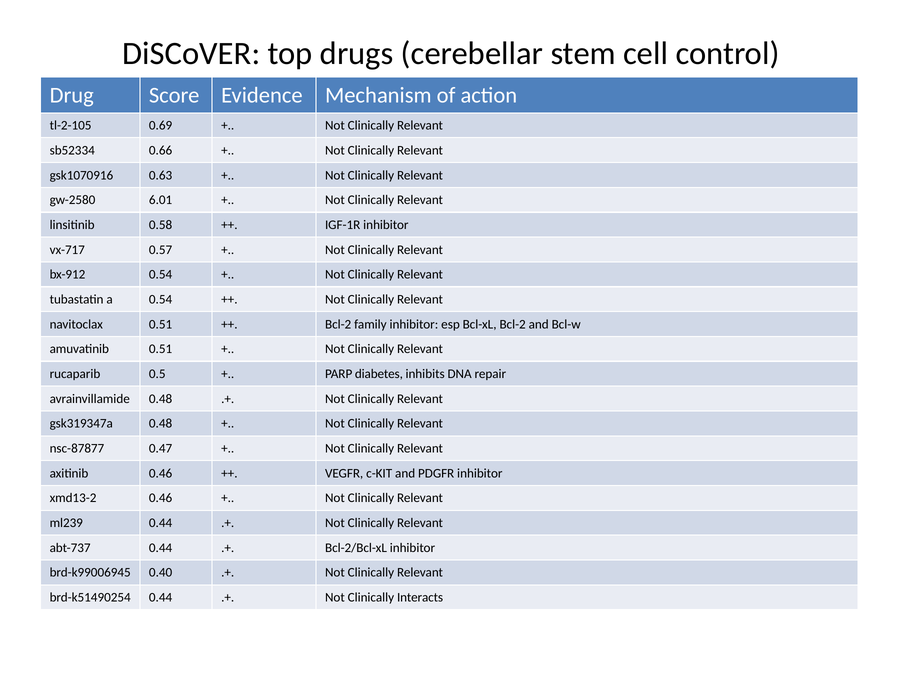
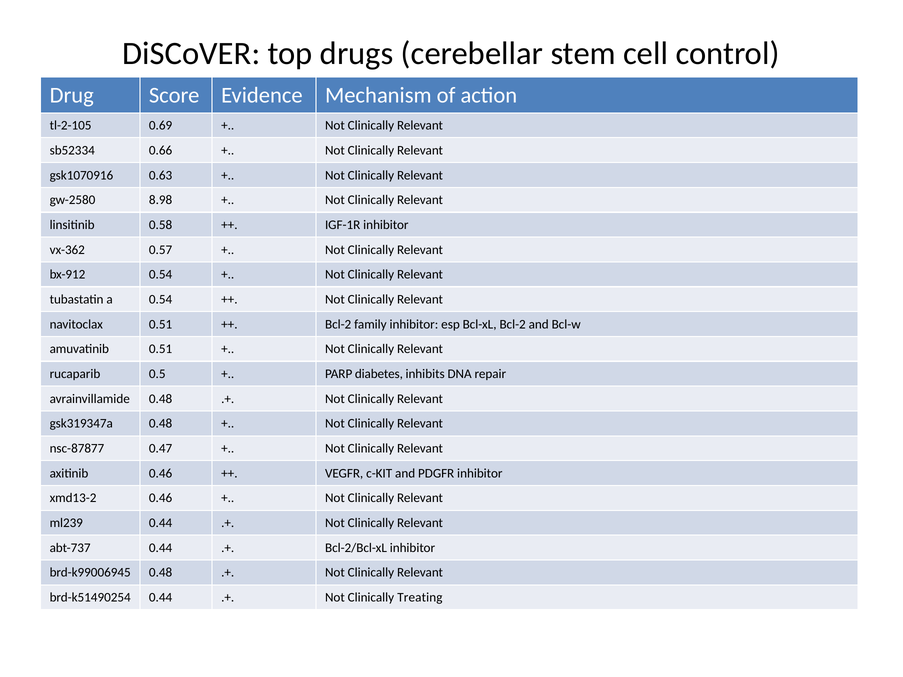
6.01: 6.01 -> 8.98 (161, 200)
vx-717: vx-717 -> vx-362 (67, 250)
brd-k99006945 0.40: 0.40 -> 0.48 (161, 573)
Interacts: Interacts -> Treating (420, 598)
